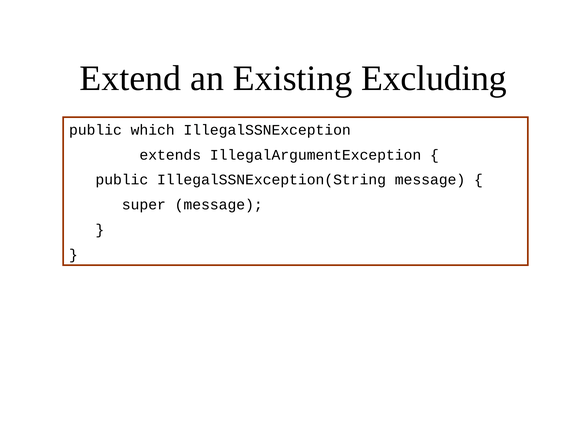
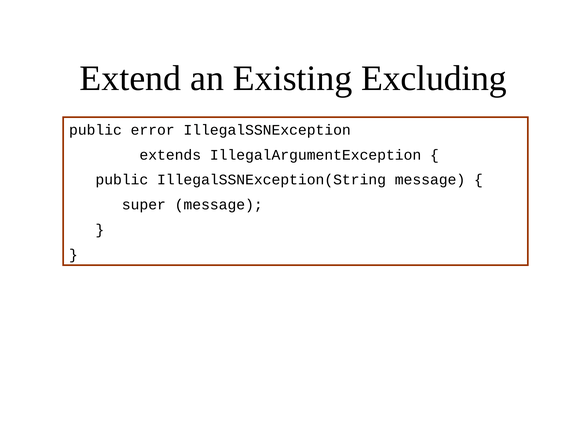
which: which -> error (153, 130)
